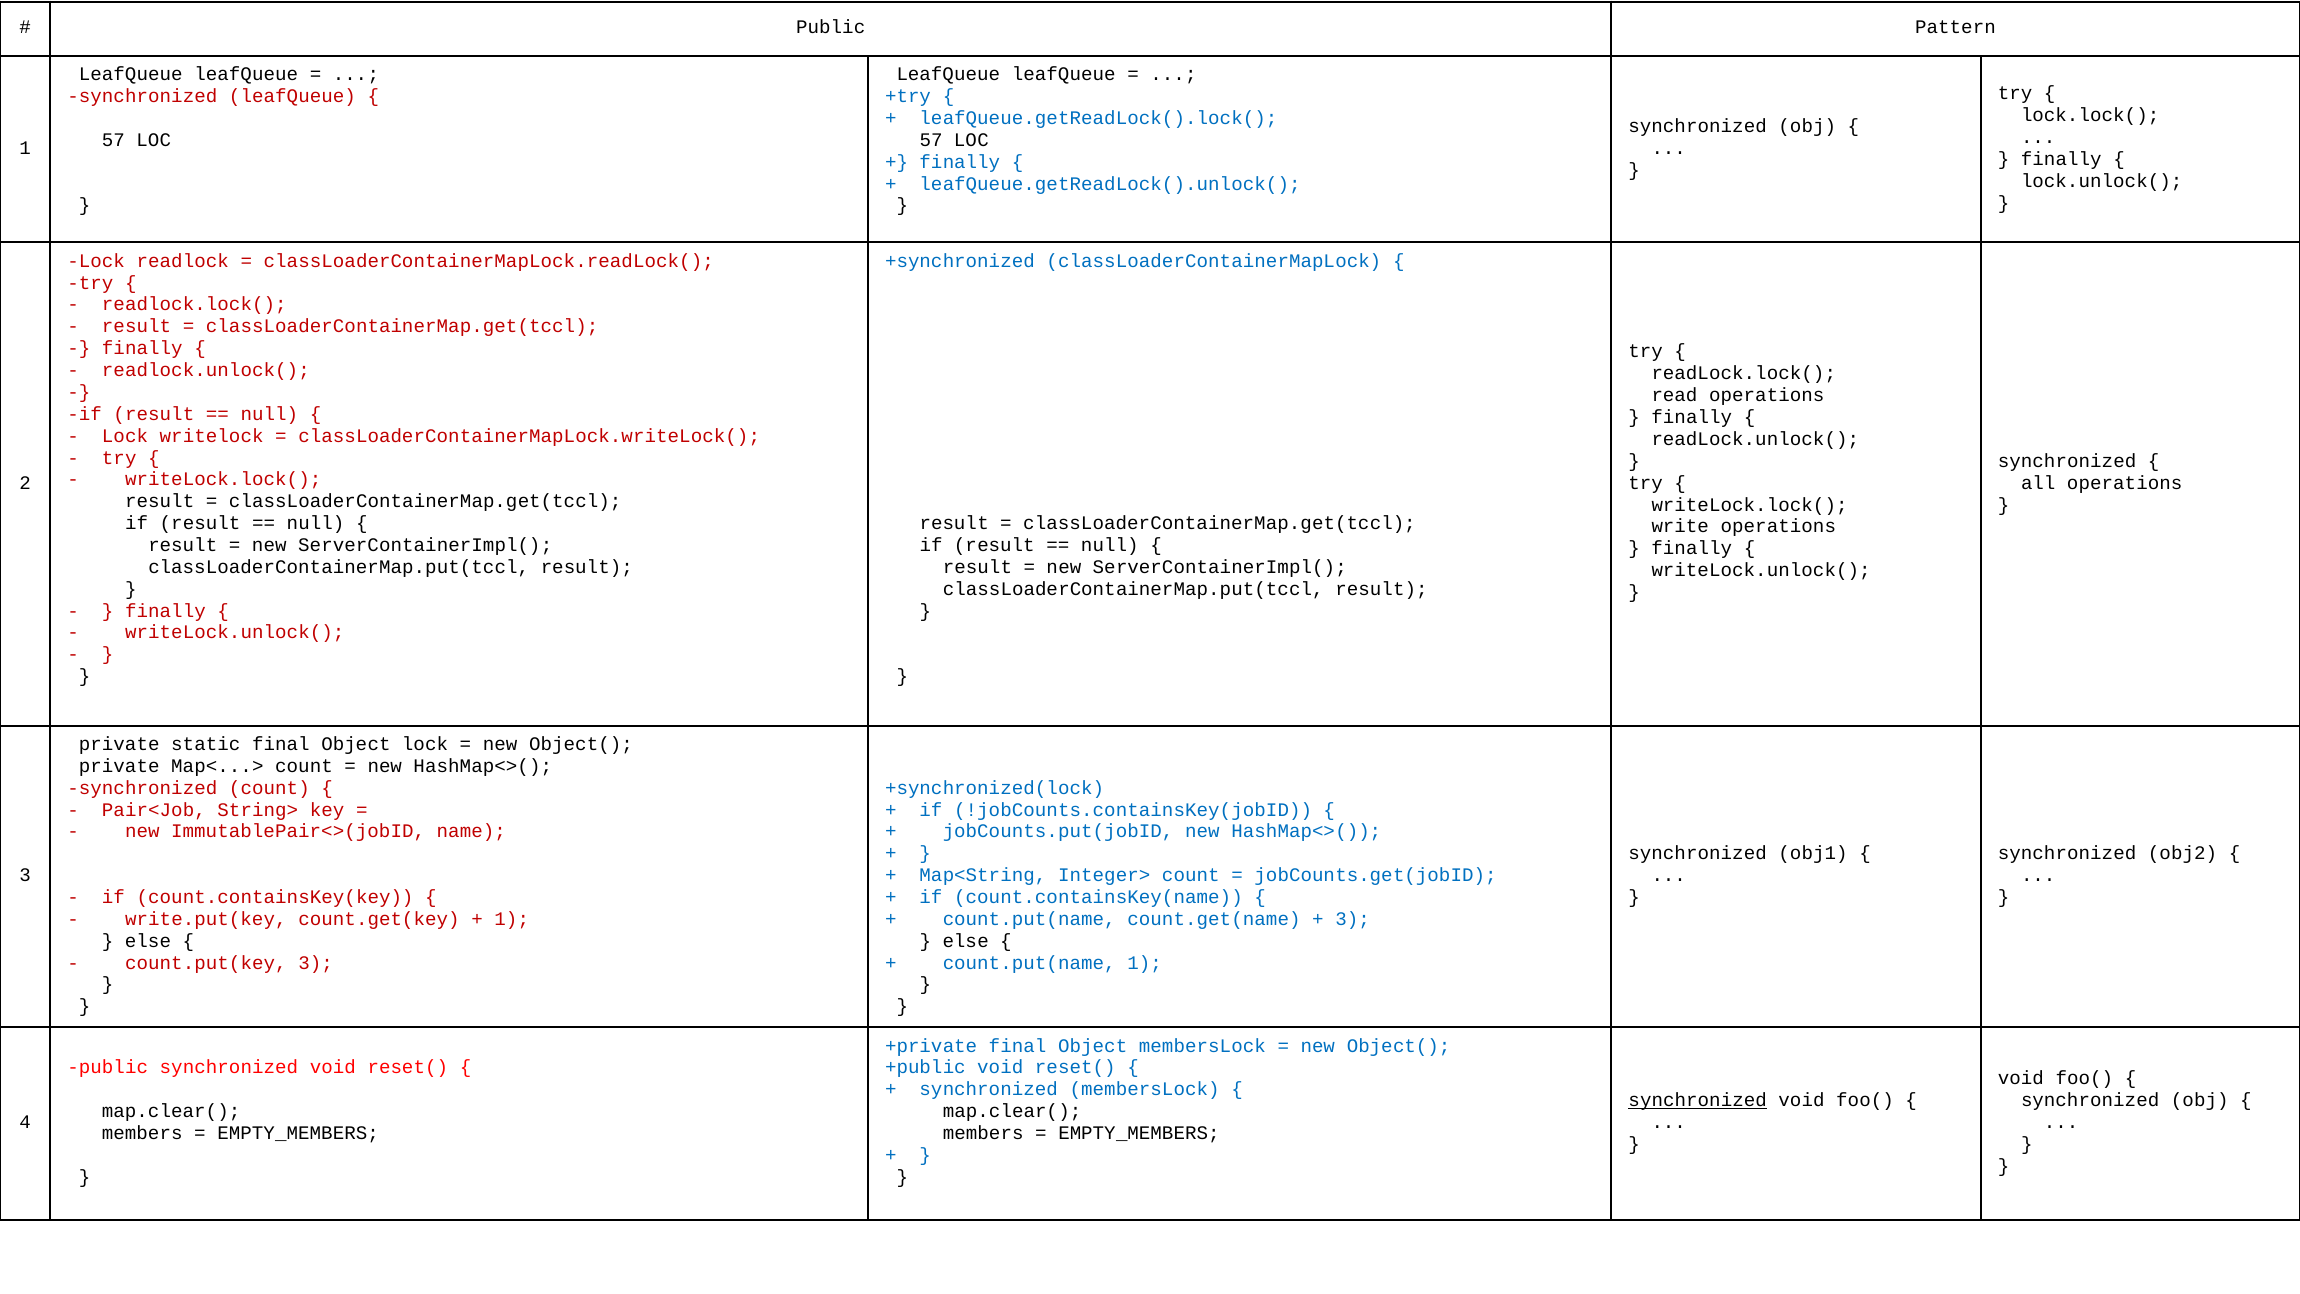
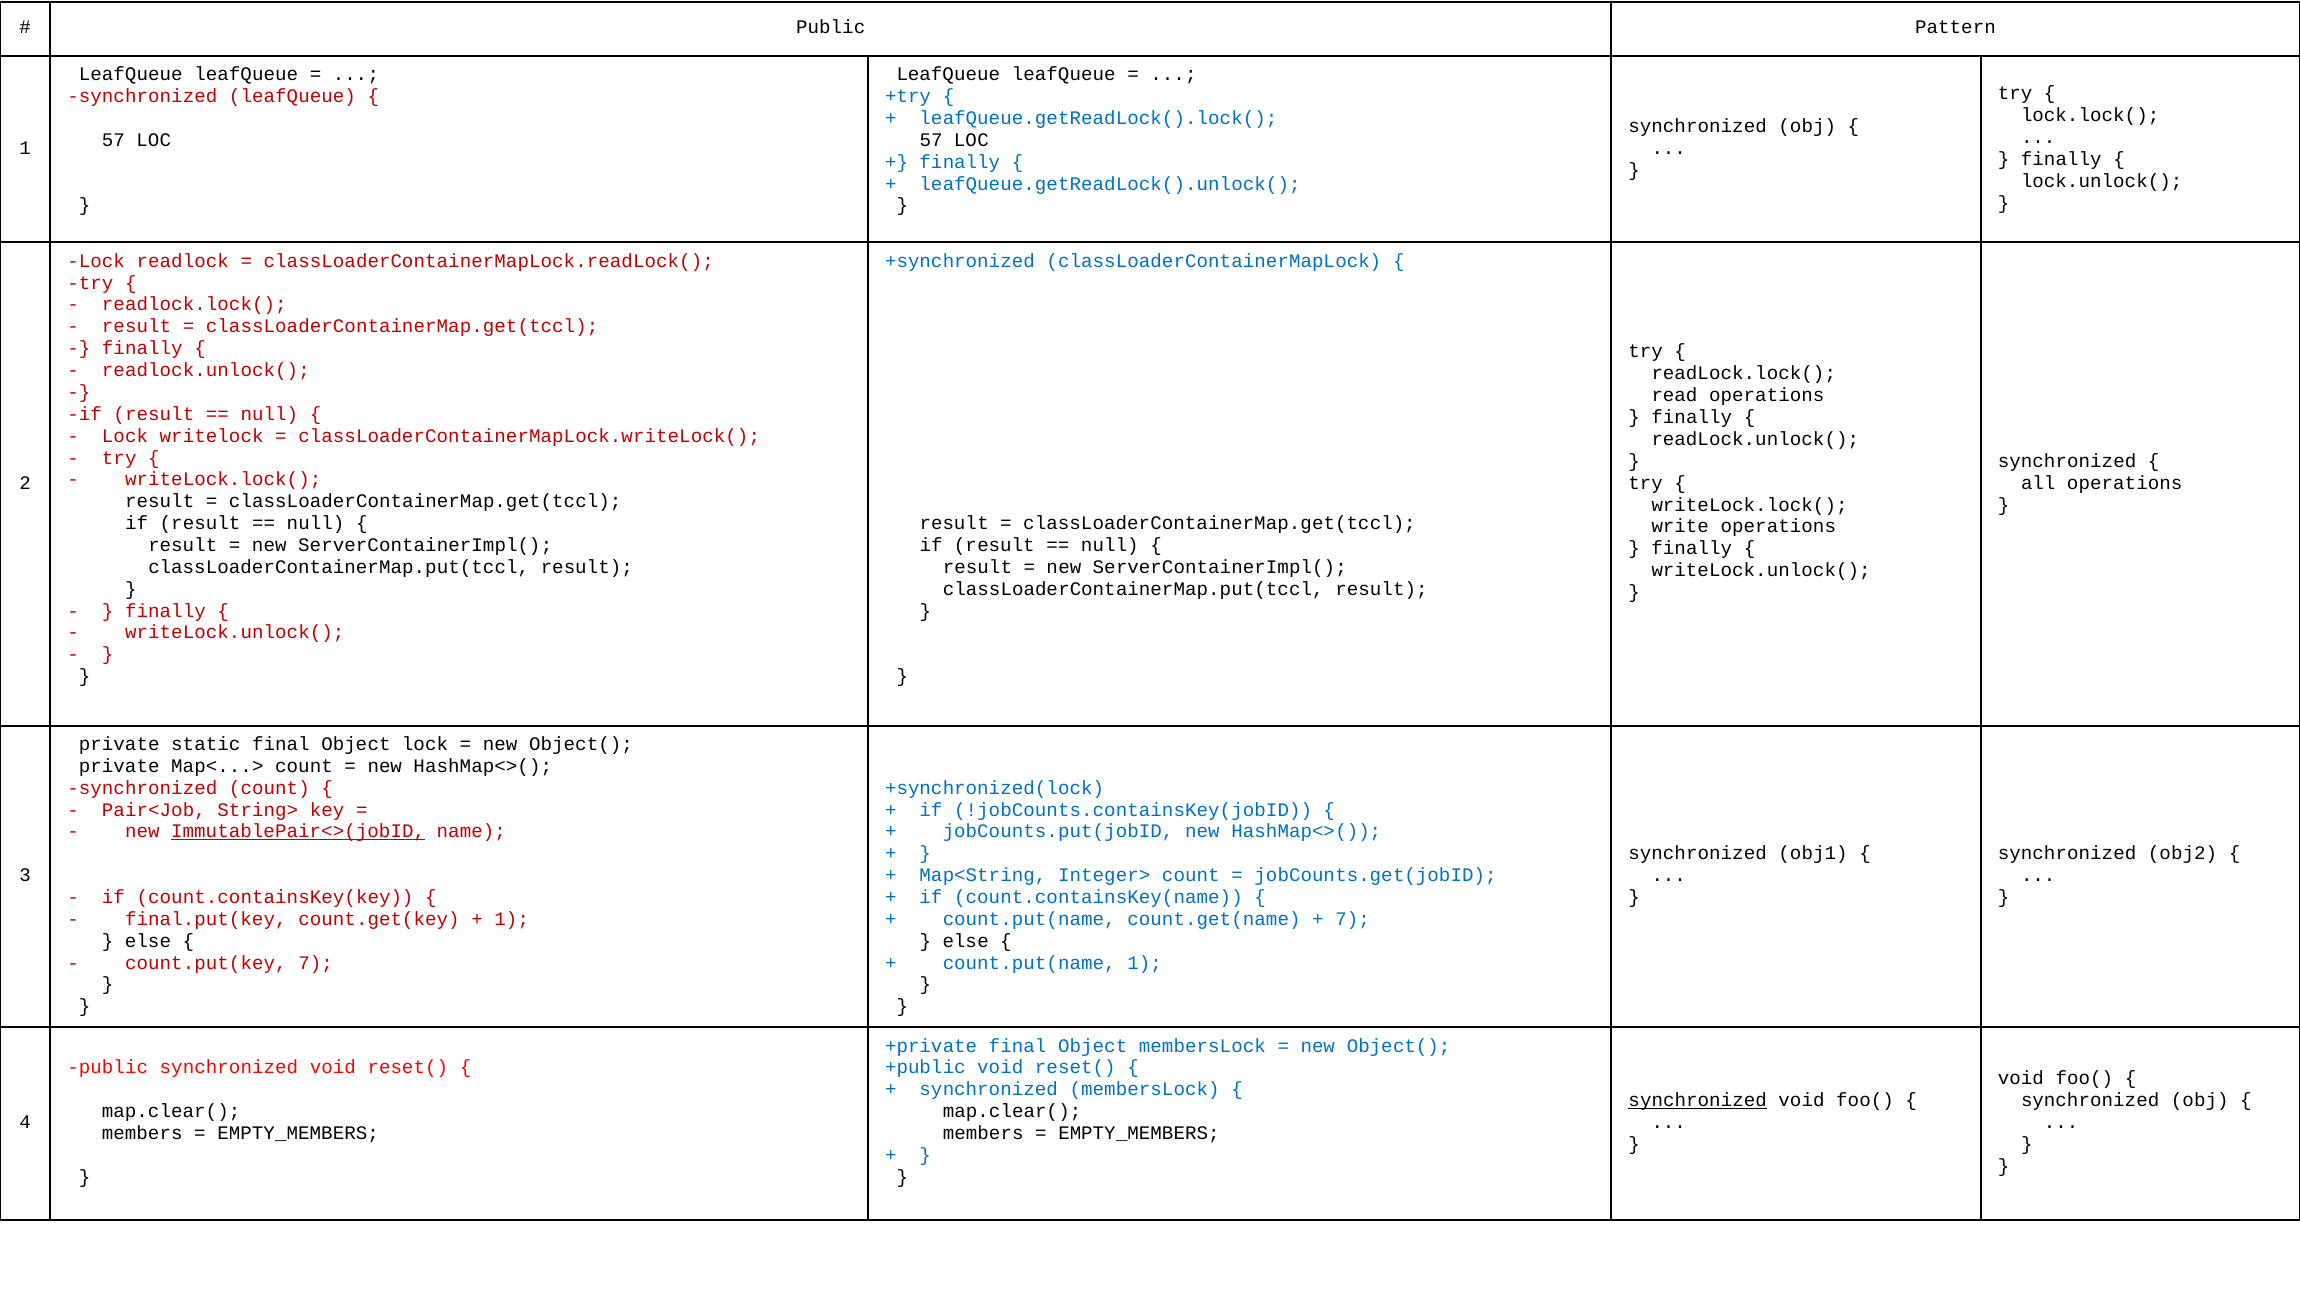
ImmutablePair<>(jobID underline: none -> present (298, 831)
write.put(key: write.put(key -> final.put(key (206, 919)
3: 3 -> 7 (1353, 919)
count.put(key 3: 3 -> 7 (316, 963)
